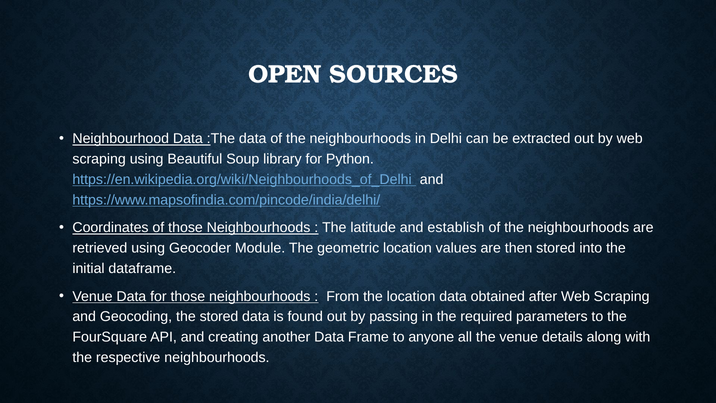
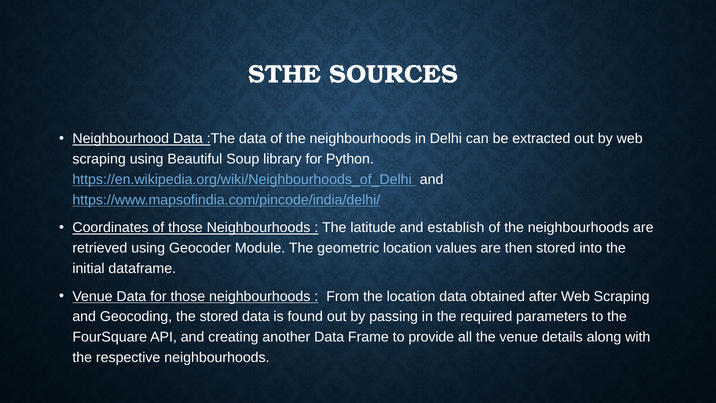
OPEN: OPEN -> STHE (285, 75)
anyone: anyone -> provide (431, 337)
